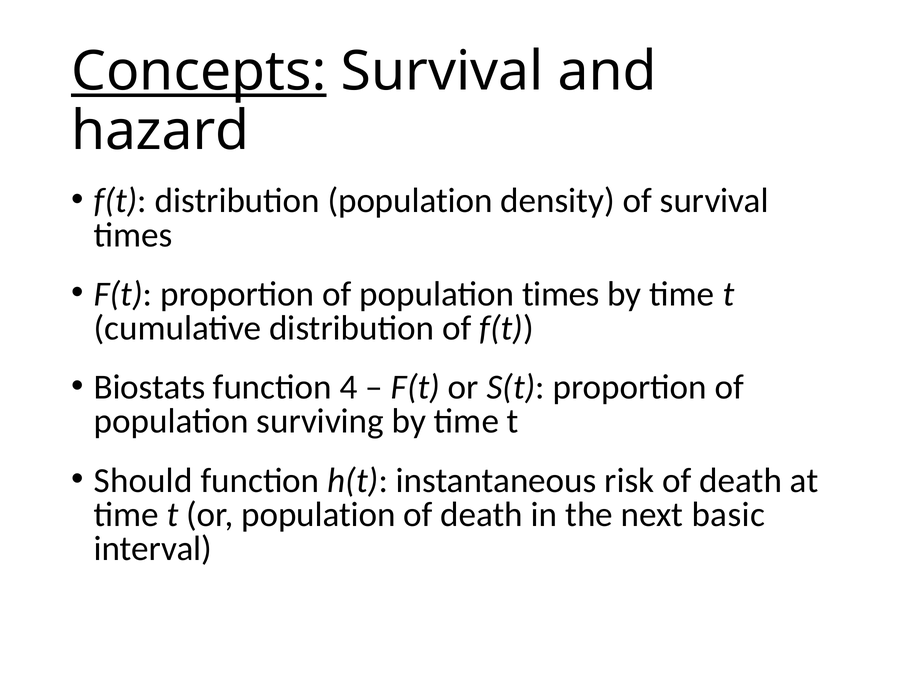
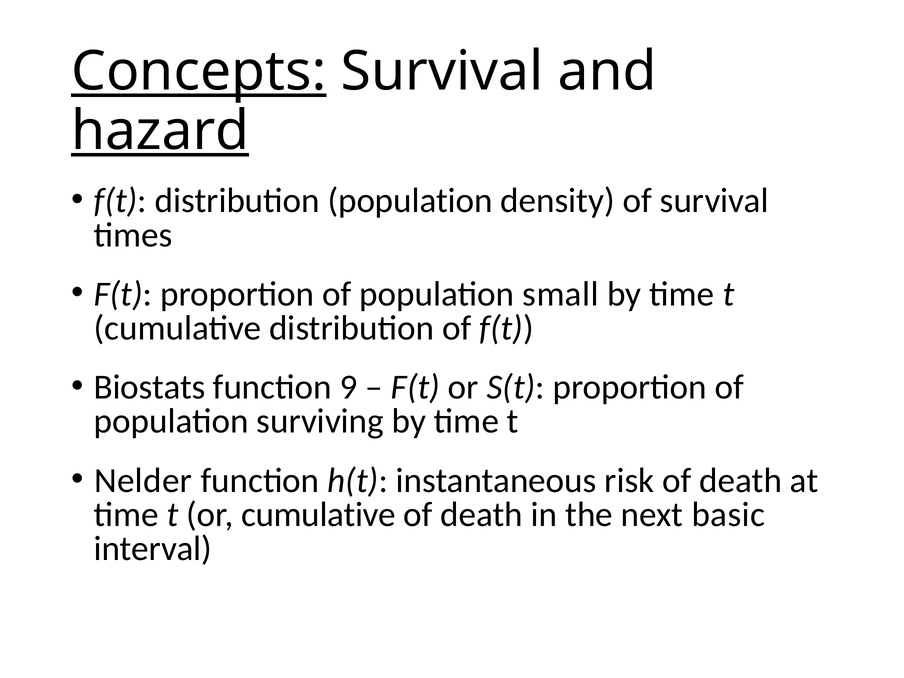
hazard underline: none -> present (160, 131)
population times: times -> small (561, 294)
4: 4 -> 9 (349, 387)
Should: Should -> Nelder (143, 480)
or population: population -> cumulative (319, 515)
